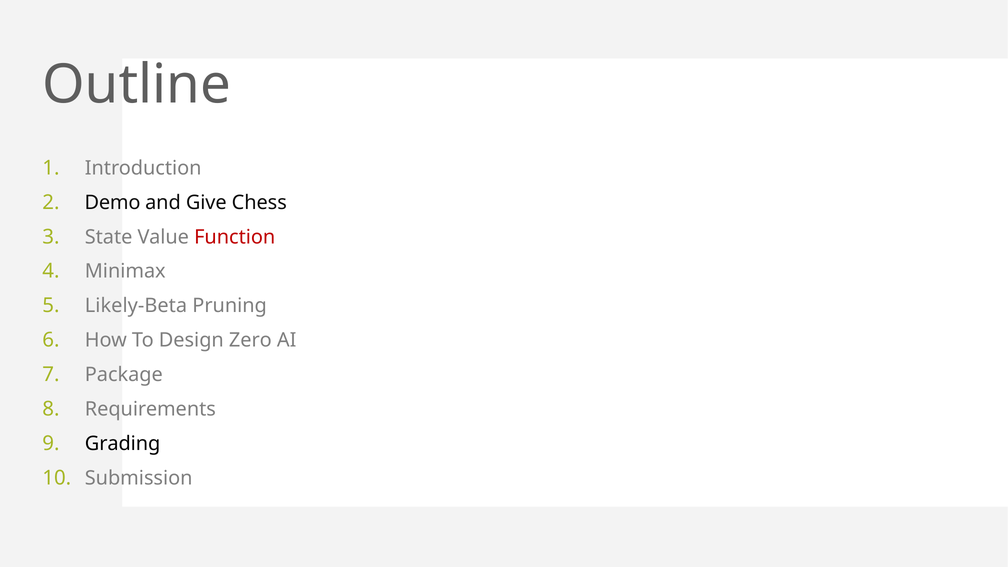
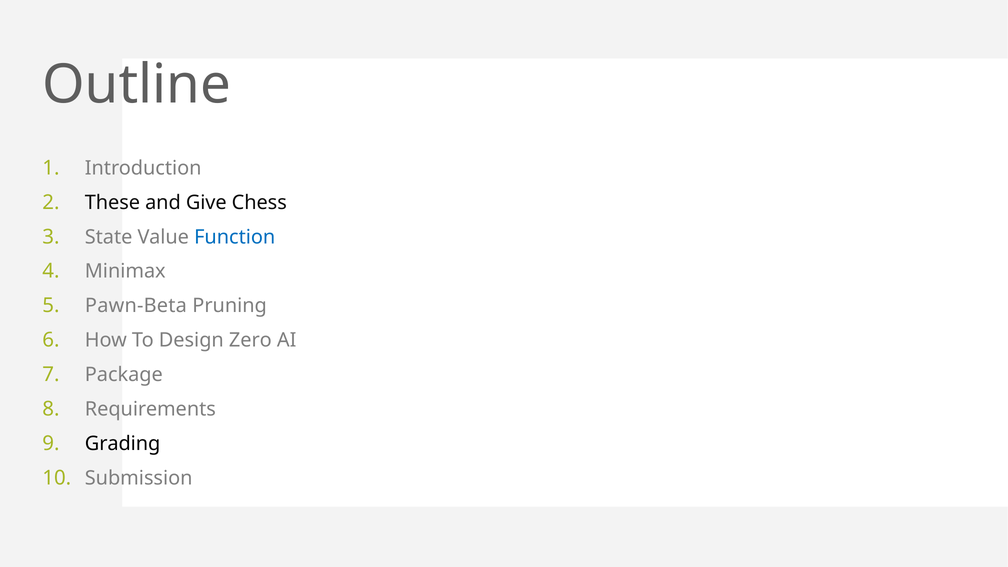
Demo: Demo -> These (112, 203)
Function colour: red -> blue (235, 237)
Likely-Beta: Likely-Beta -> Pawn-Beta (136, 306)
